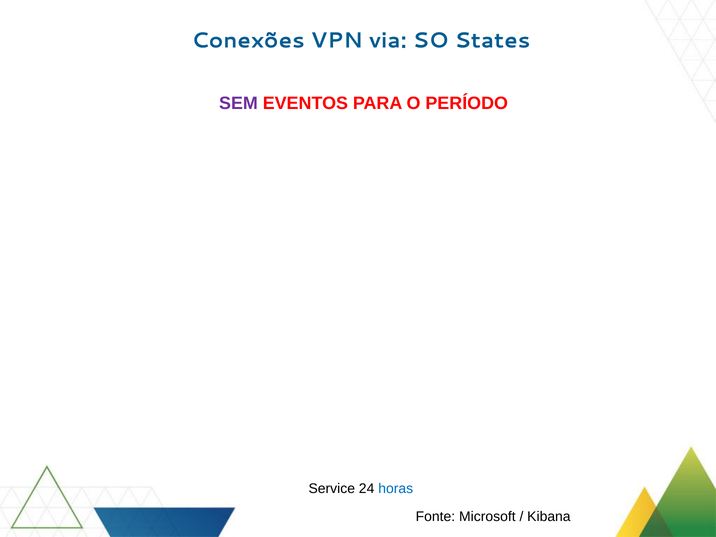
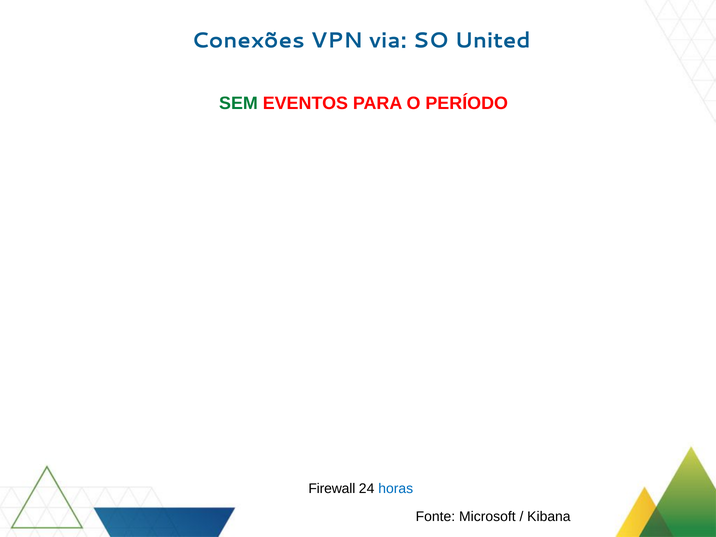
States: States -> United (493, 41)
SEM colour: purple -> green (238, 103)
Service: Service -> Firewall (332, 489)
